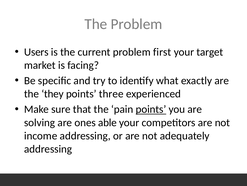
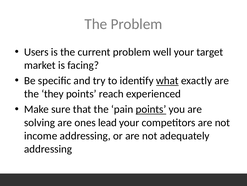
first: first -> well (162, 52)
what underline: none -> present (167, 80)
three: three -> reach (111, 94)
able: able -> lead (107, 122)
